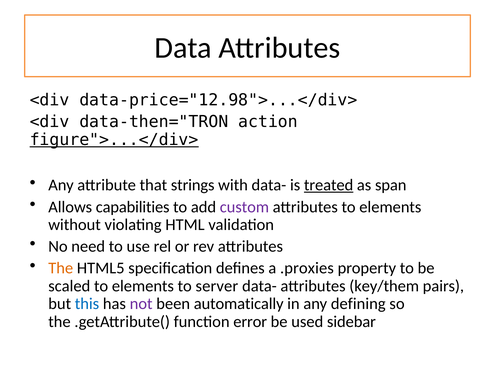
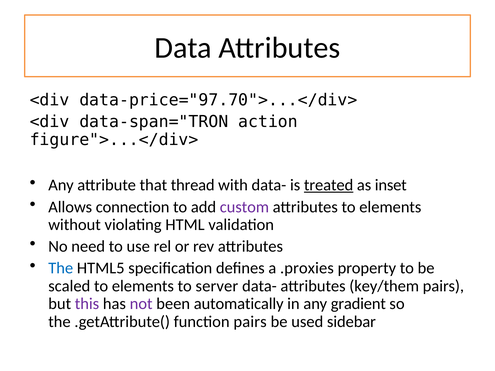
data-price="12.98">...</div>: data-price="12.98">...</div> -> data-price="97.70">...</div> (218, 100)
data-then="TRON: data-then="TRON -> data-span="TRON (154, 122)
figure">...</div> underline: present -> none (114, 140)
strings: strings -> thread (193, 185)
span: span -> inset (391, 185)
capabilities: capabilities -> connection (133, 207)
The colour: orange -> blue (61, 268)
this colour: blue -> purple (87, 304)
defining: defining -> gradient (358, 304)
function error: error -> pairs (250, 322)
